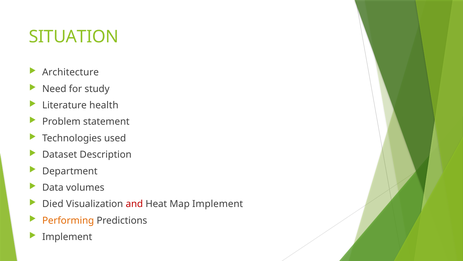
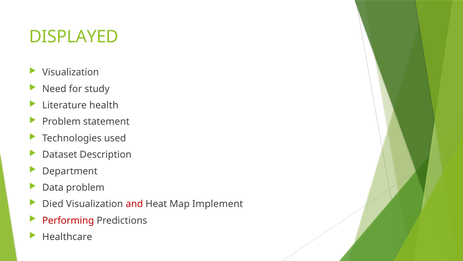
SITUATION: SITUATION -> DISPLAYED (74, 37)
Architecture: Architecture -> Visualization (71, 72)
Data volumes: volumes -> problem (85, 187)
Performing colour: orange -> red (68, 220)
Implement: Implement -> Healthcare (67, 236)
